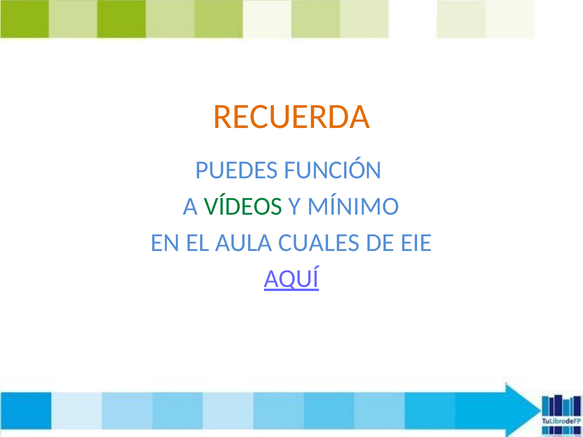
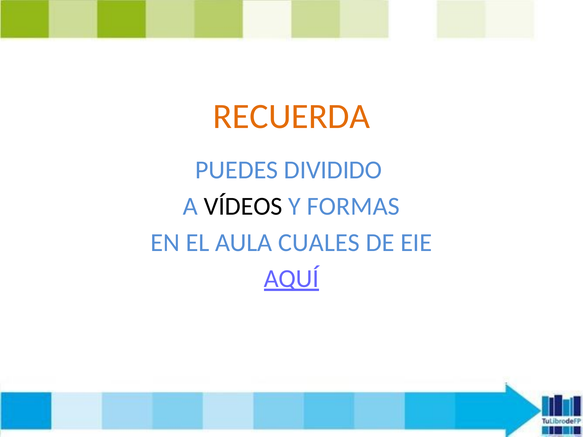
FUNCIÓN: FUNCIÓN -> DIVIDIDO (333, 170)
VÍDEOS colour: green -> black (243, 206)
MÍNIMO: MÍNIMO -> FORMAS (353, 206)
